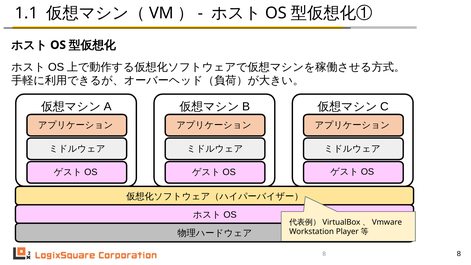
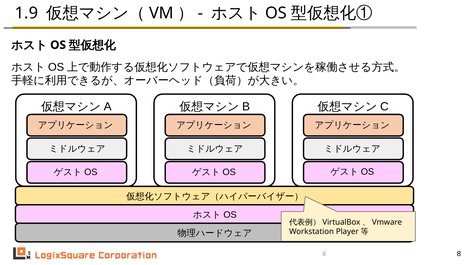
1.1: 1.1 -> 1.9 (27, 13)
